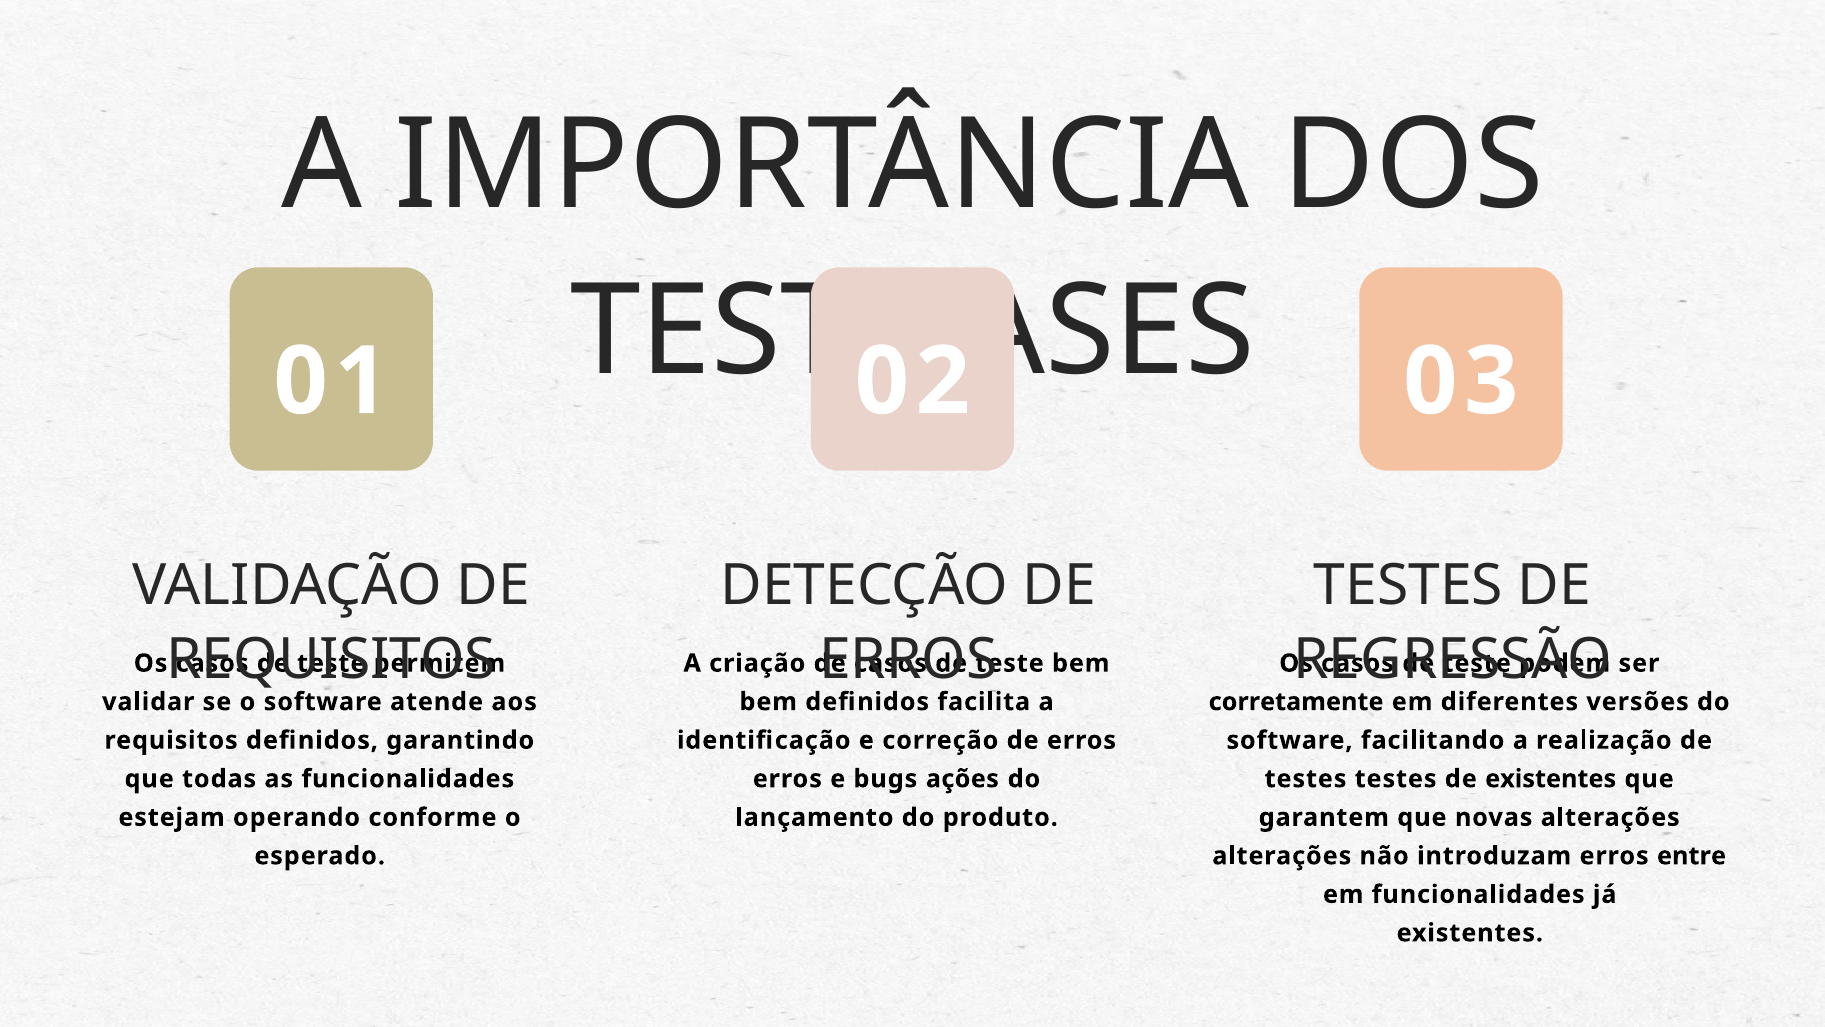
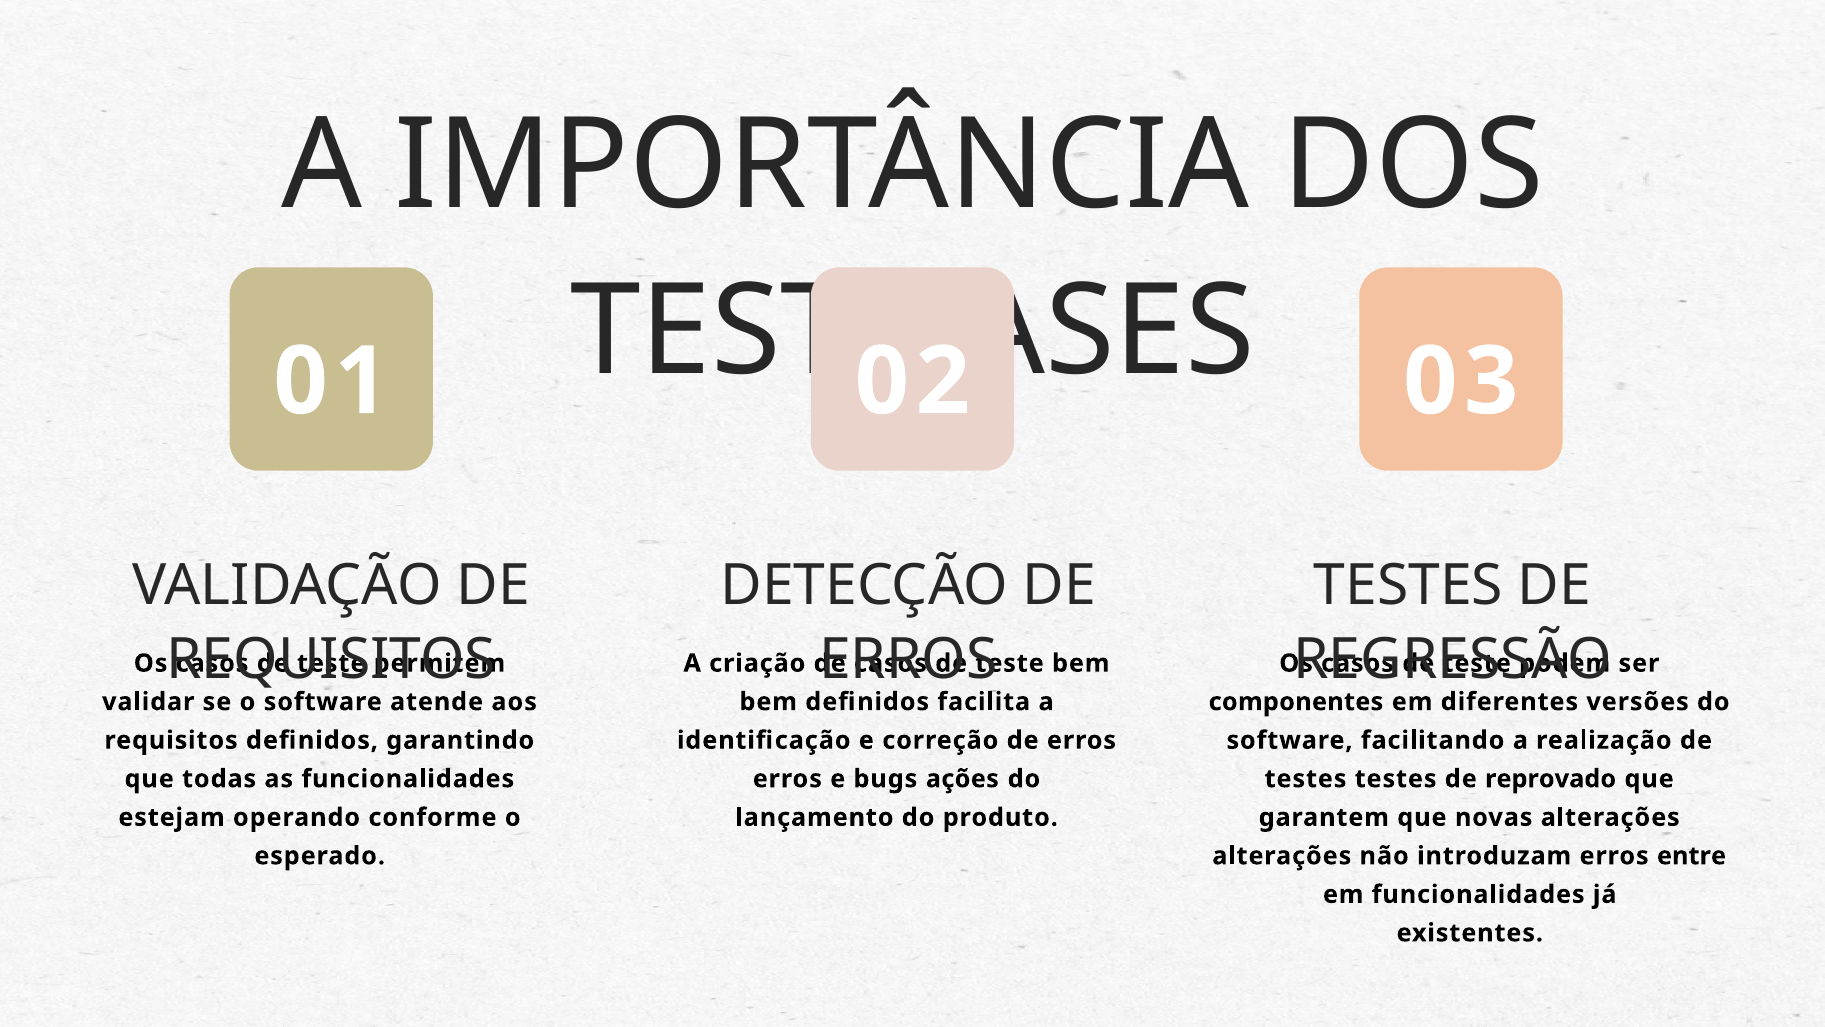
corretamente: corretamente -> componentes (1296, 702)
de existentes: existentes -> reprovado (1551, 779)
